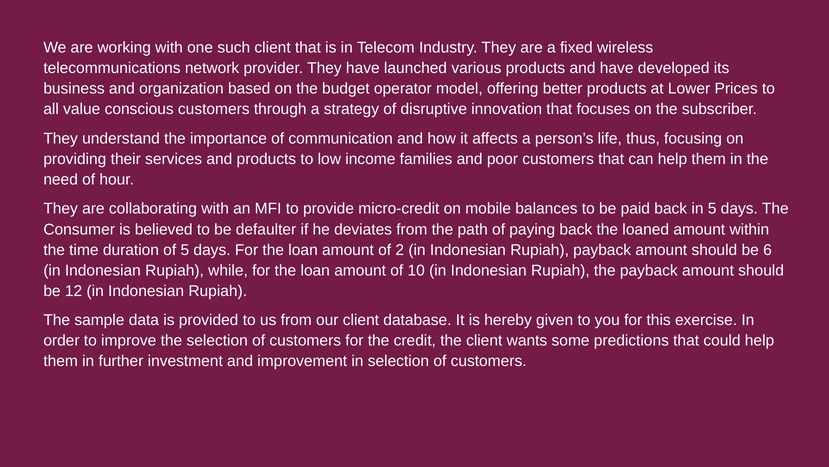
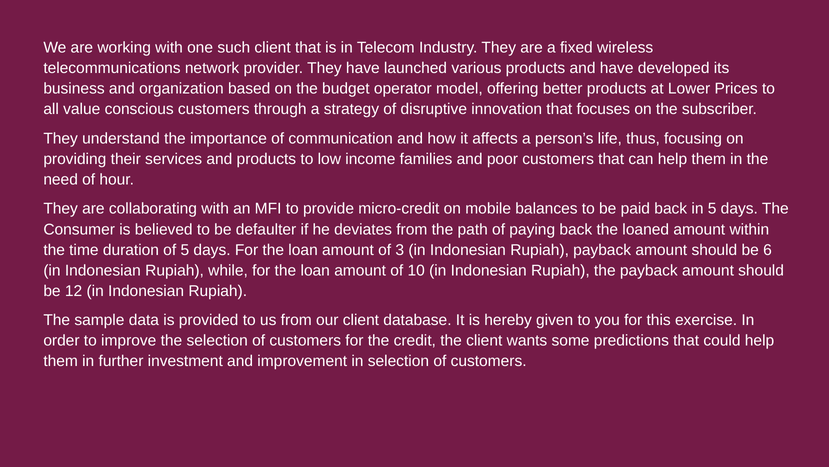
2: 2 -> 3 (400, 250)
